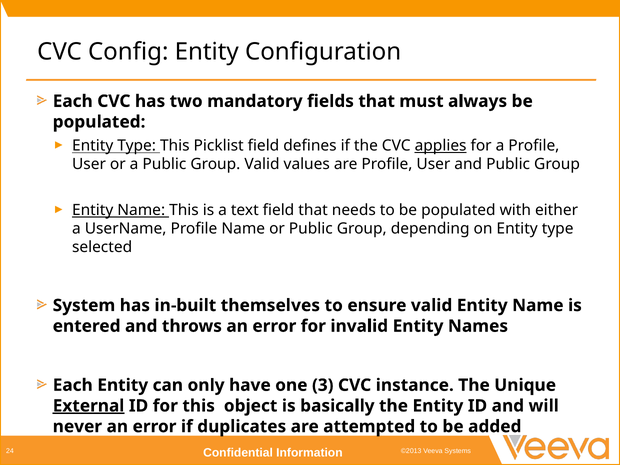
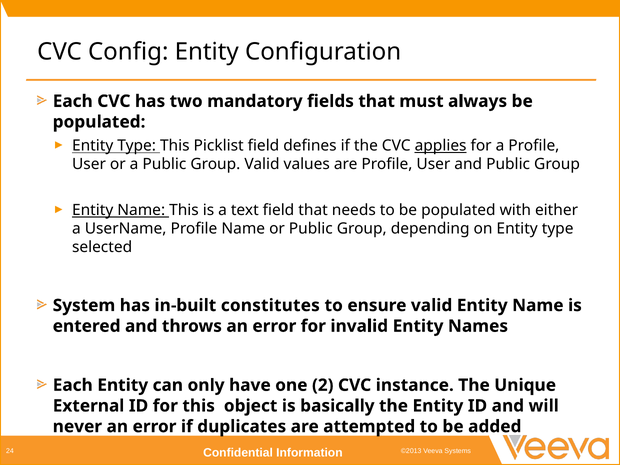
themselves: themselves -> constitutes (270, 305)
3: 3 -> 2 (323, 385)
External underline: present -> none (89, 406)
